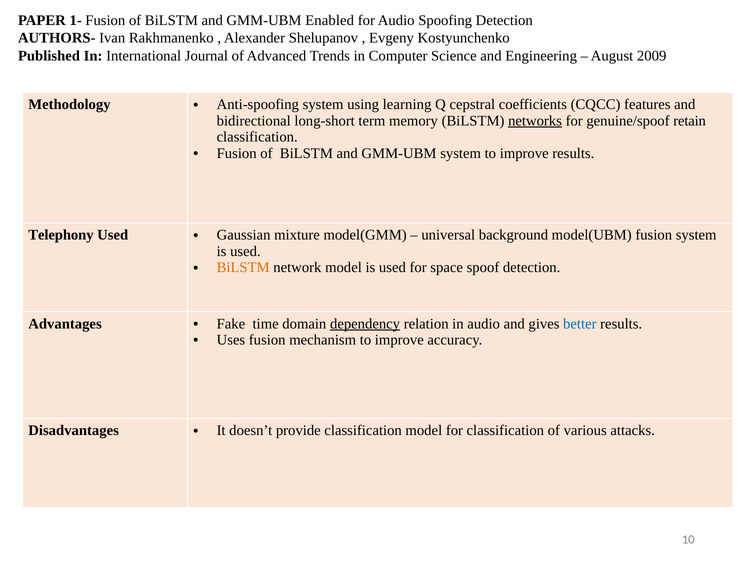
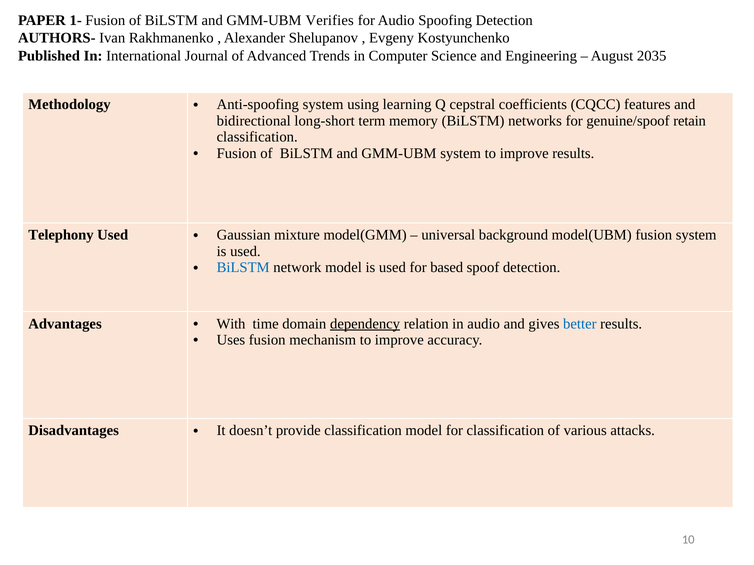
Enabled: Enabled -> Verifies (330, 21)
2009: 2009 -> 2035 (652, 56)
networks underline: present -> none (535, 121)
BiLSTM colour: orange -> blue (243, 268)
space: space -> based (447, 268)
Fake: Fake -> With (231, 324)
